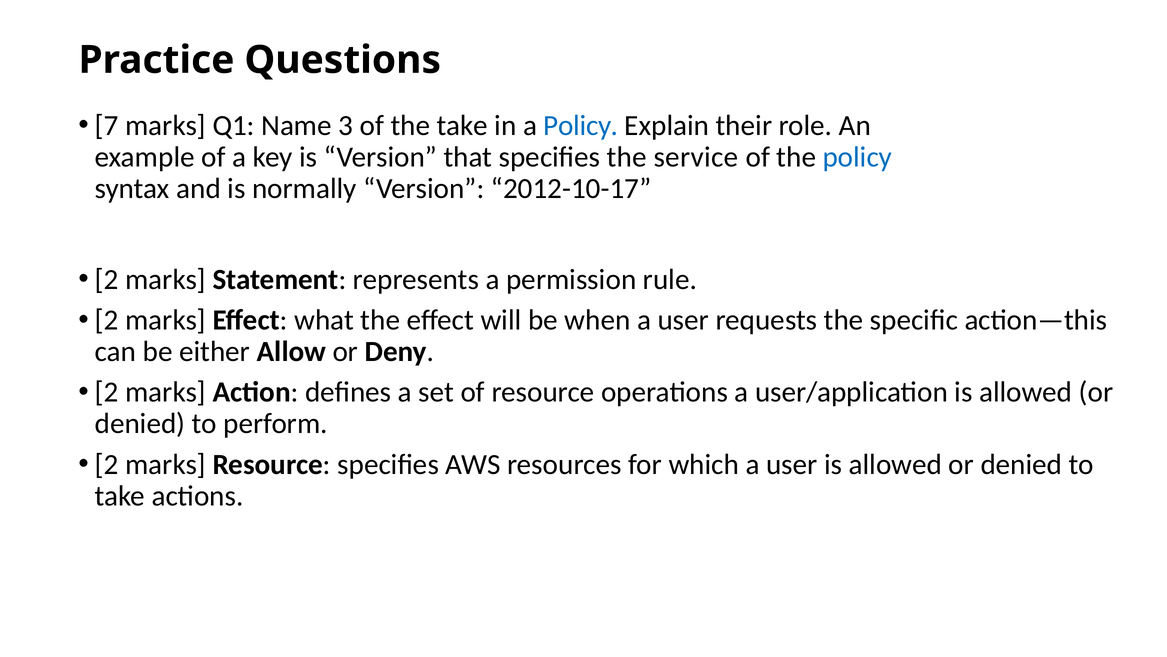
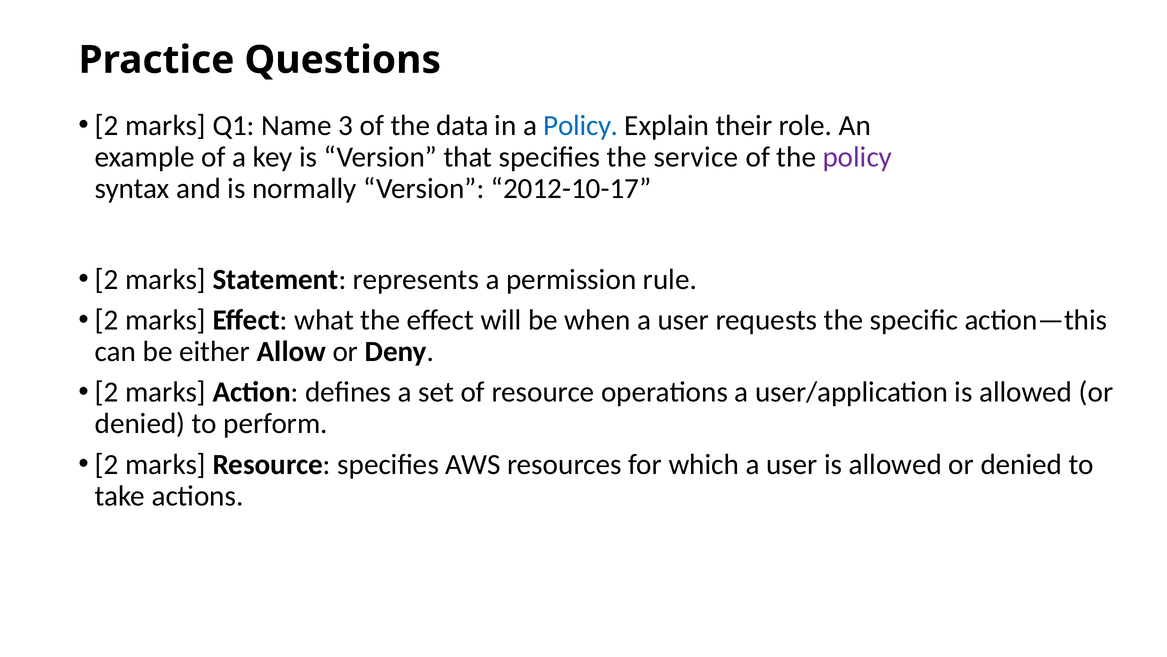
7: 7 -> 2 (107, 125)
the take: take -> data (462, 125)
policy colour: blue -> purple (857, 157)
